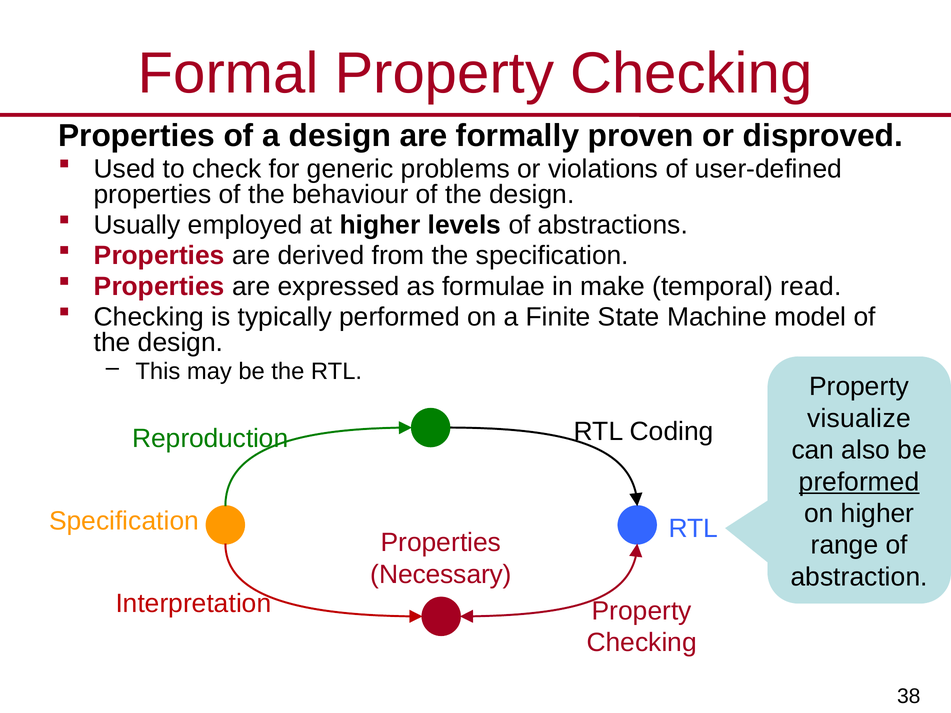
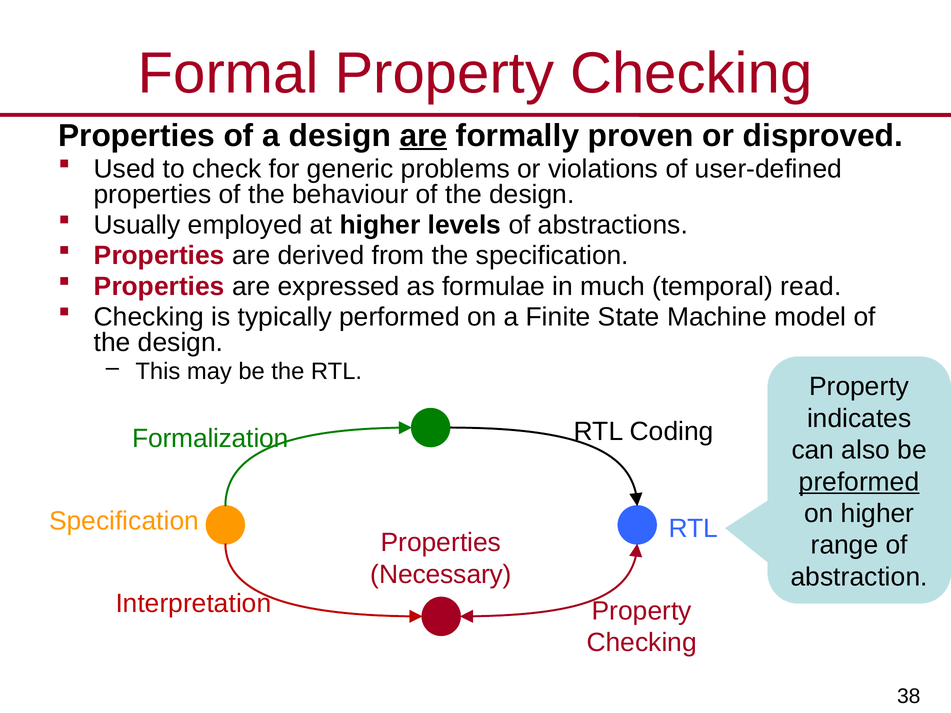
are underline: none -> present (423, 136)
make: make -> much (613, 286)
visualize: visualize -> indicates (859, 419)
Reproduction: Reproduction -> Formalization (210, 439)
